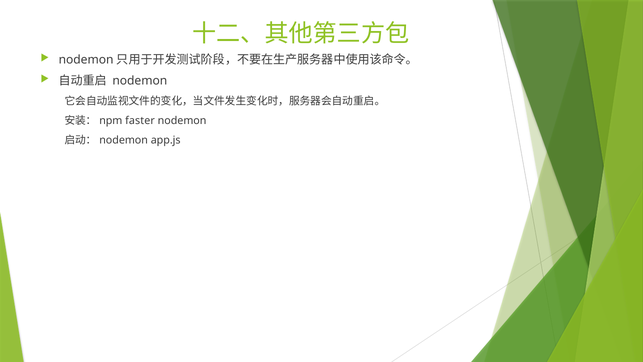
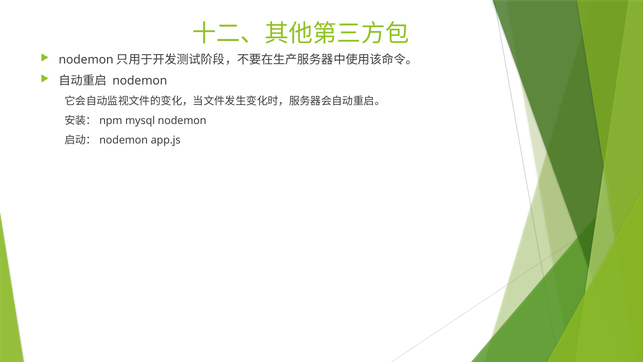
faster: faster -> mysql (140, 121)
